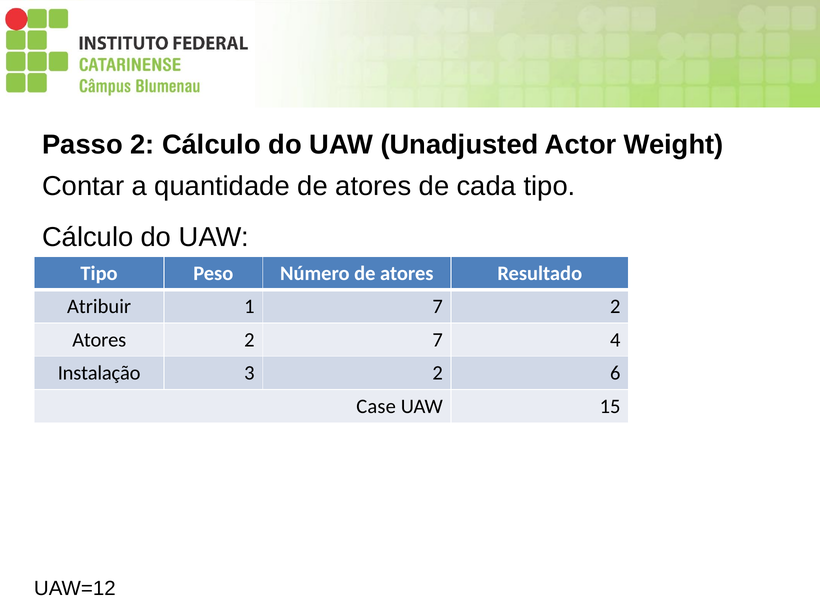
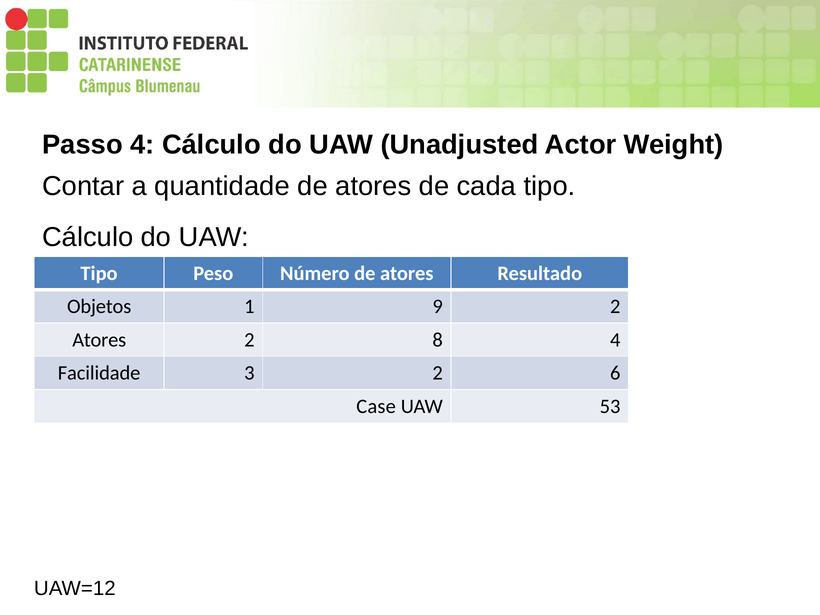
Passo 2: 2 -> 4 (142, 145)
Atribuir: Atribuir -> Objetos (99, 307)
1 7: 7 -> 9 (438, 307)
2 7: 7 -> 8 (438, 340)
Instalação: Instalação -> Facilidade (99, 373)
15: 15 -> 53 (610, 406)
